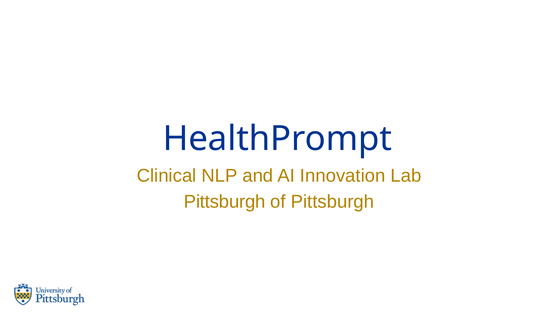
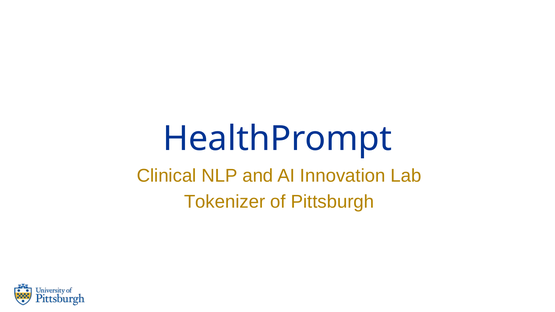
Pittsburgh: Pittsburgh -> Tokenizer (225, 202)
